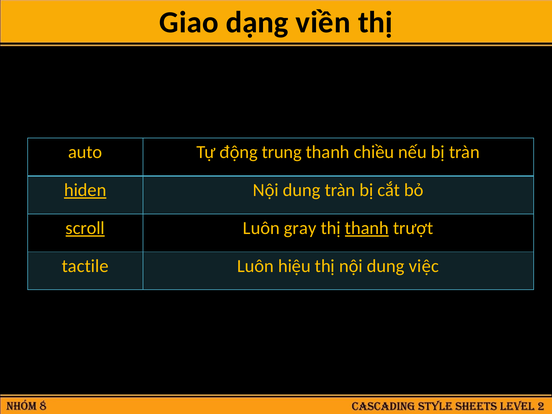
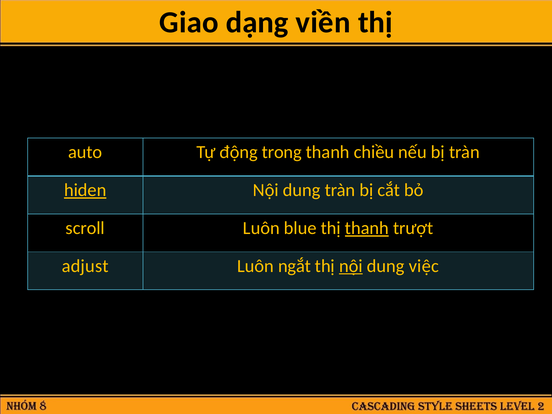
trung: trung -> trong (282, 152)
scroll underline: present -> none (85, 228)
gray: gray -> blue (300, 228)
tactile: tactile -> adjust (85, 266)
hiệu: hiệu -> ngắt (294, 266)
nội underline: none -> present (351, 266)
